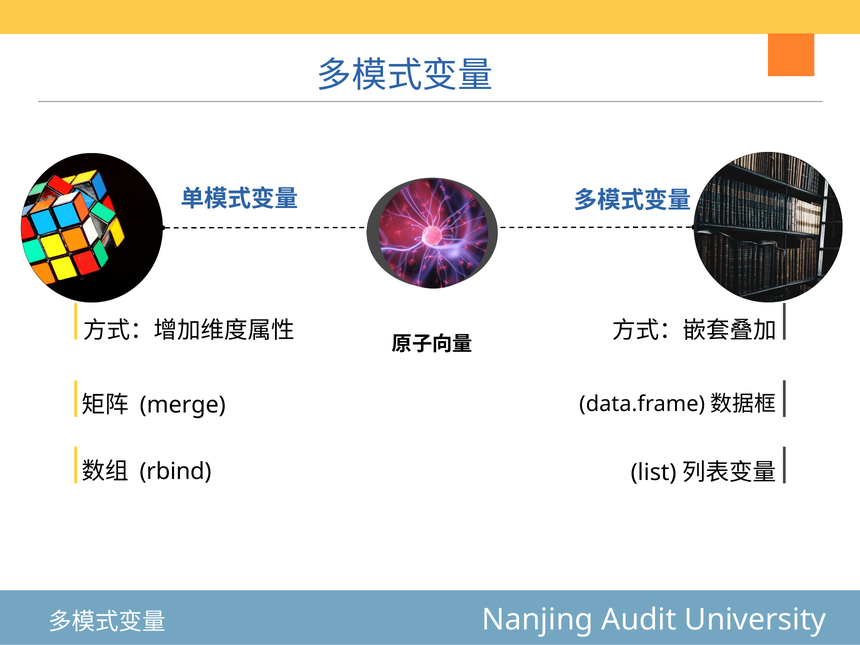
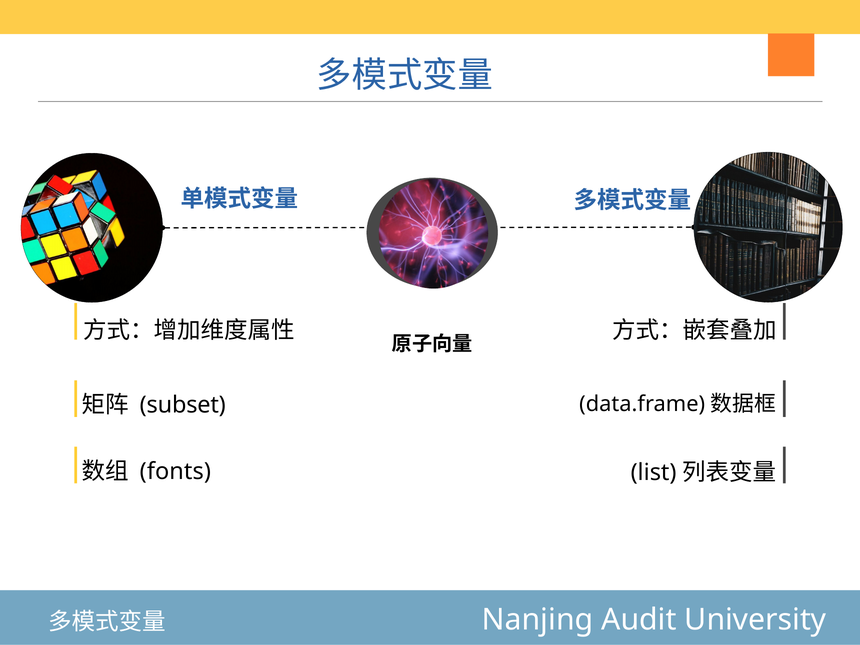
merge: merge -> subset (183, 405)
rbind: rbind -> fonts (175, 472)
